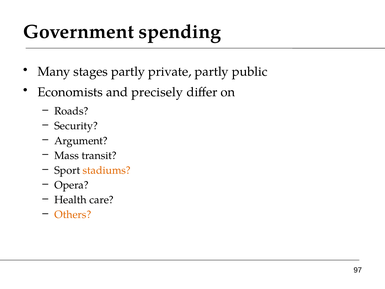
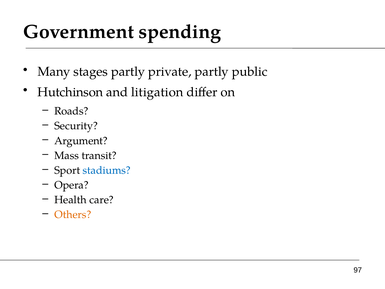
Economists: Economists -> Hutchinson (70, 92)
precisely: precisely -> litigation (157, 92)
stadiums colour: orange -> blue (107, 170)
